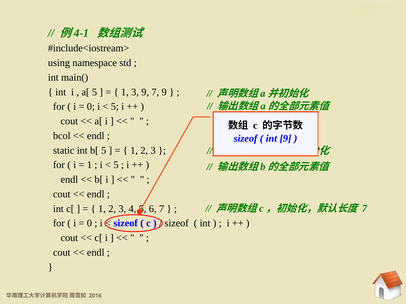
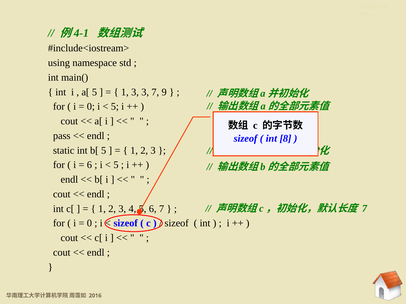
3 9: 9 -> 3 (145, 92)
bcol: bcol -> pass (62, 136)
int 9: 9 -> 8 (286, 139)
1: 1 -> 6 (89, 165)
